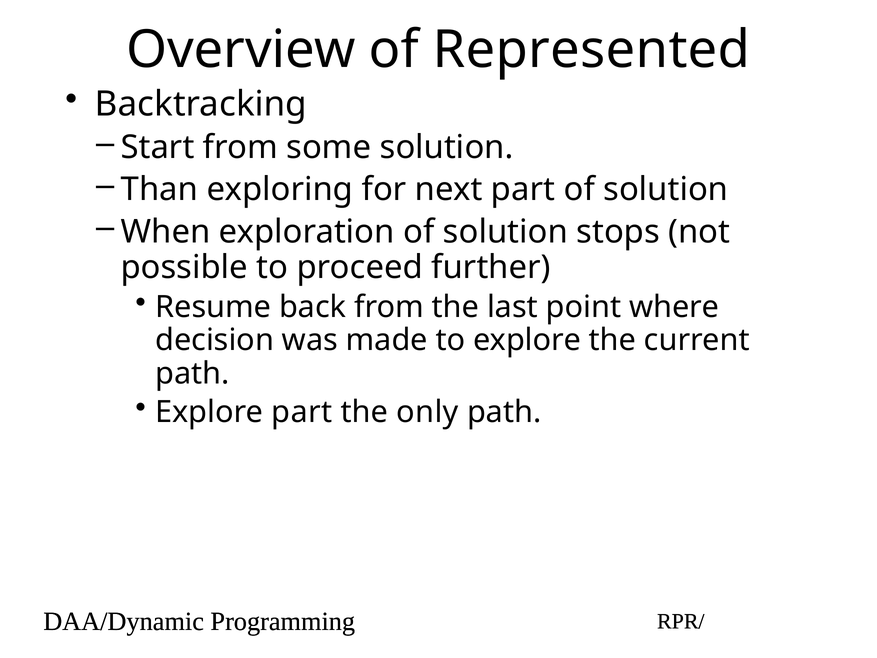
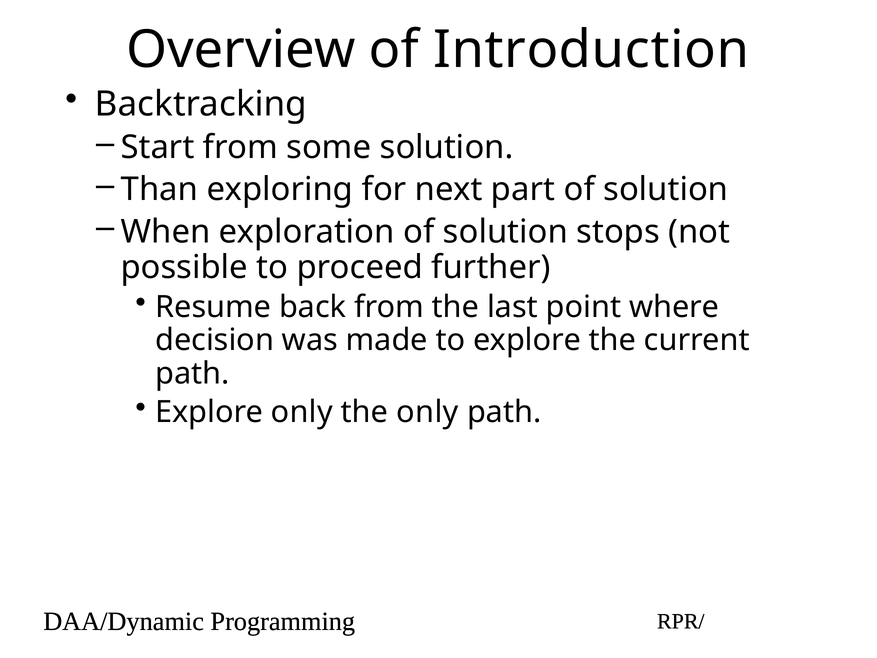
Represented: Represented -> Introduction (591, 50)
Explore part: part -> only (302, 412)
